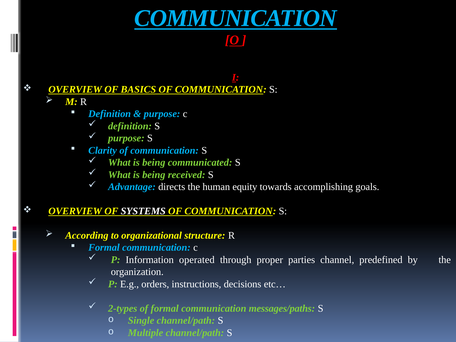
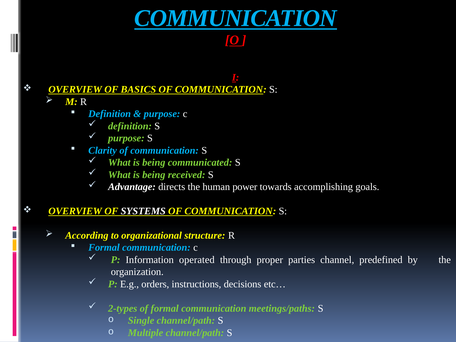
Advantage colour: light blue -> white (132, 187)
equity: equity -> power (245, 187)
messages/paths: messages/paths -> meetings/paths (282, 308)
